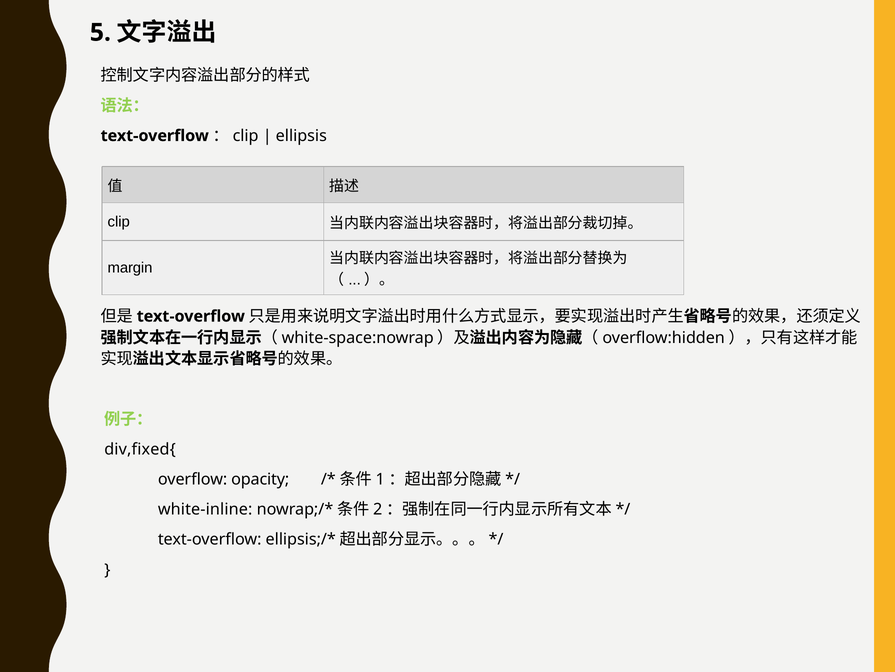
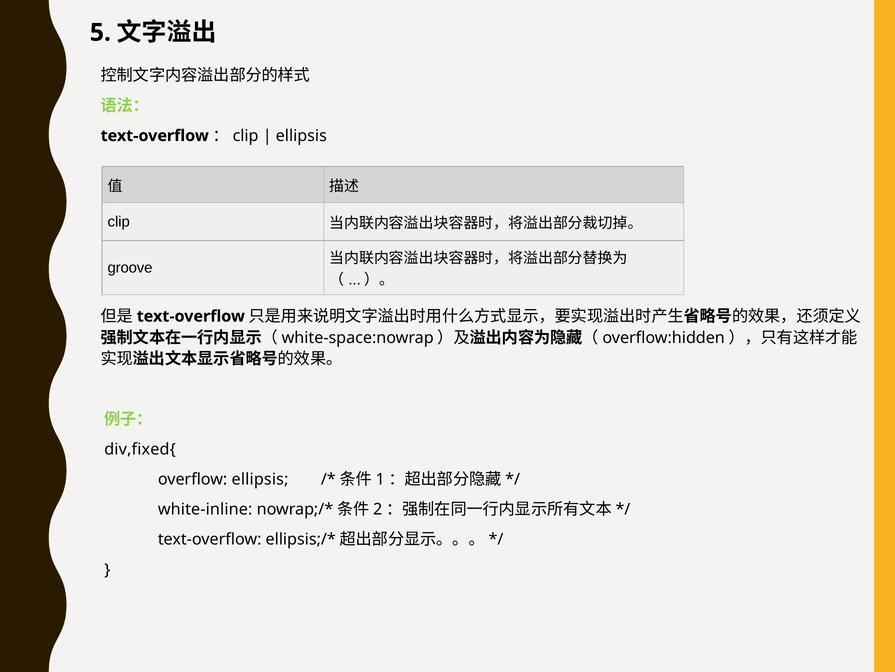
margin: margin -> groove (130, 268)
overflow opacity: opacity -> ellipsis (260, 479)
